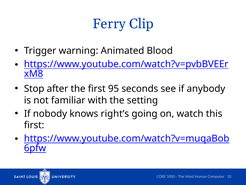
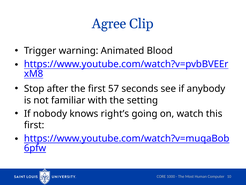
Ferry: Ferry -> Agree (109, 24)
95: 95 -> 57 (114, 89)
